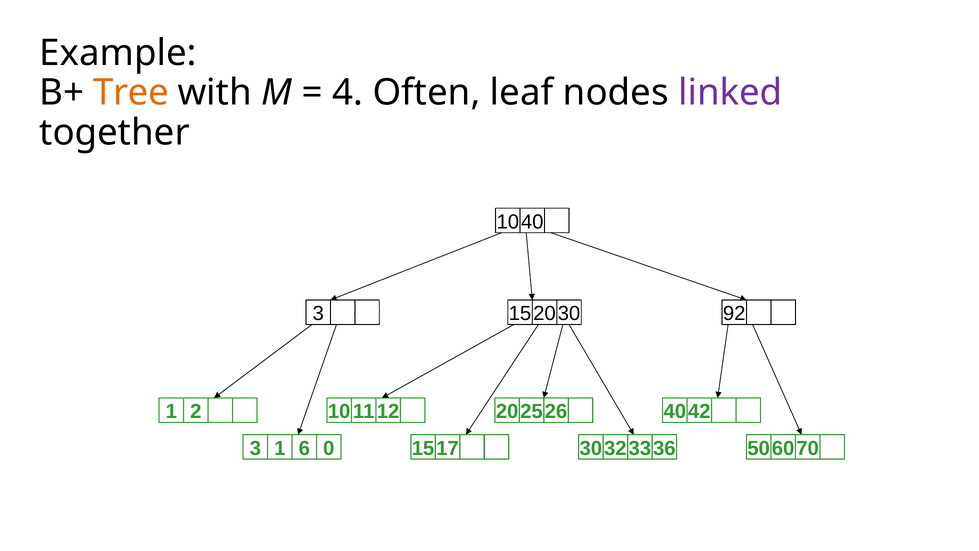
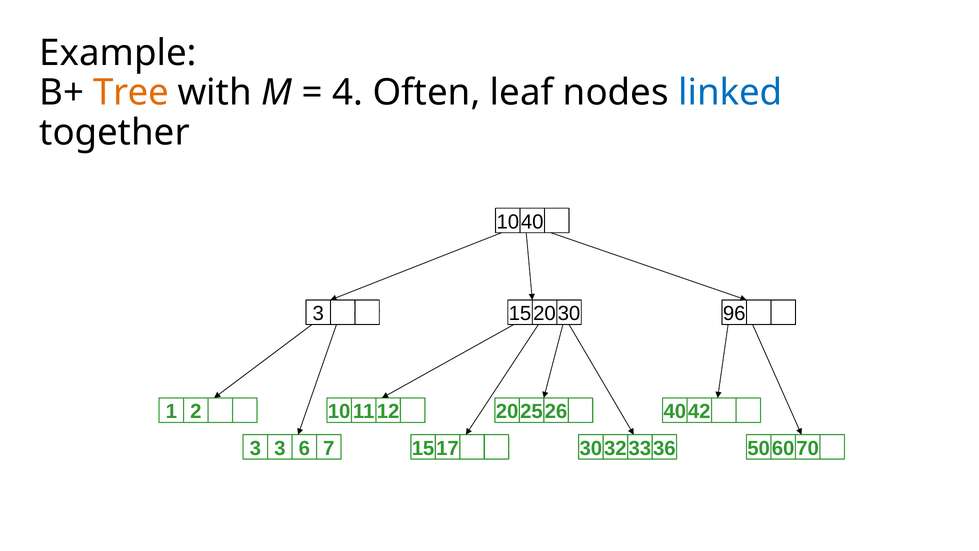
linked colour: purple -> blue (730, 93)
92: 92 -> 96 (734, 313)
3 1: 1 -> 3 (280, 448)
0: 0 -> 7 (329, 448)
